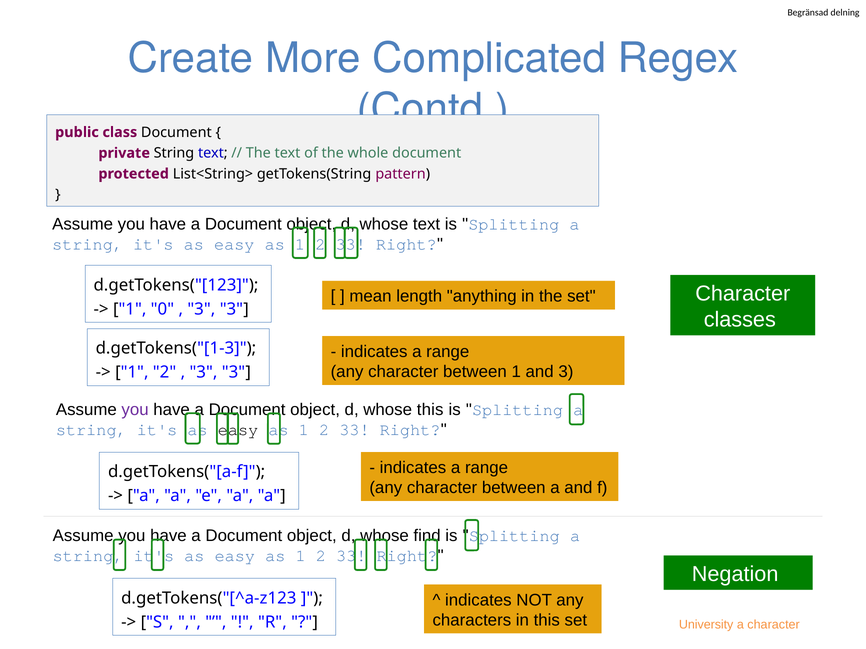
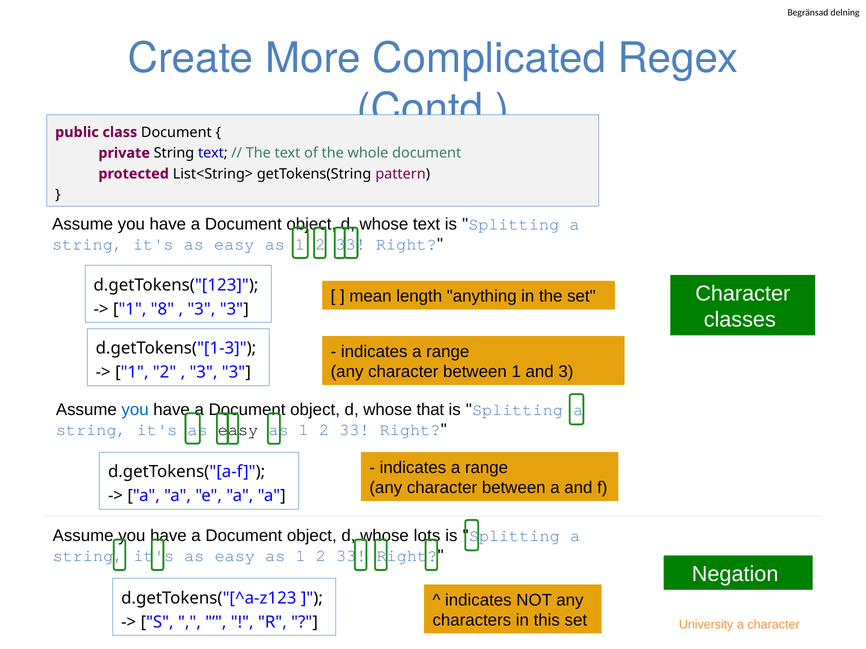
0: 0 -> 8 (162, 309)
you colour: purple -> blue (135, 410)
whose this: this -> that (430, 410)
find: find -> lots (427, 536)
